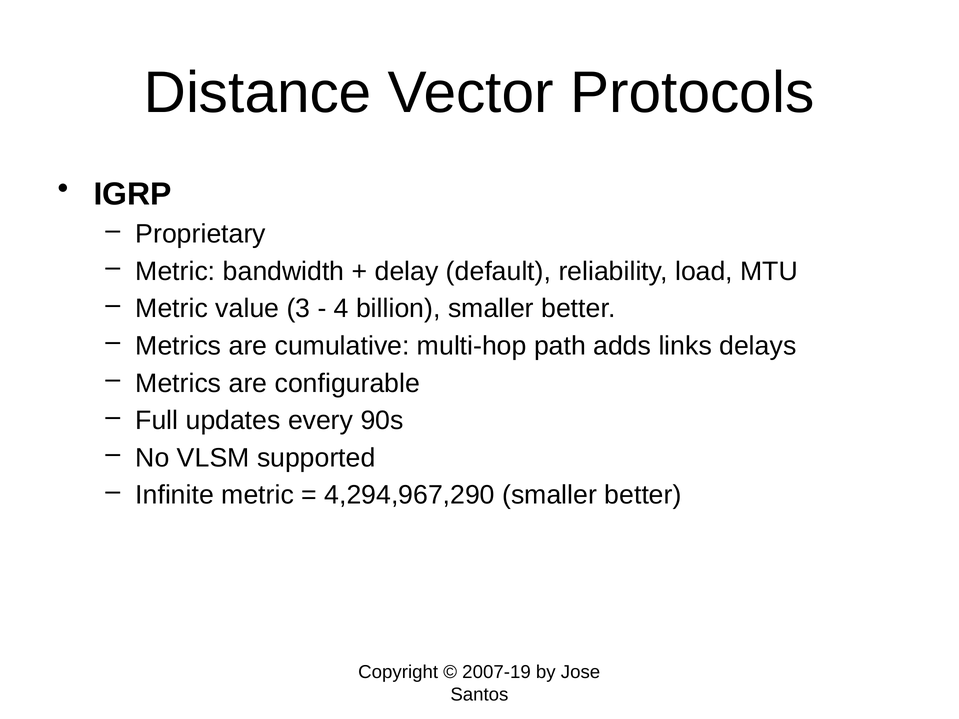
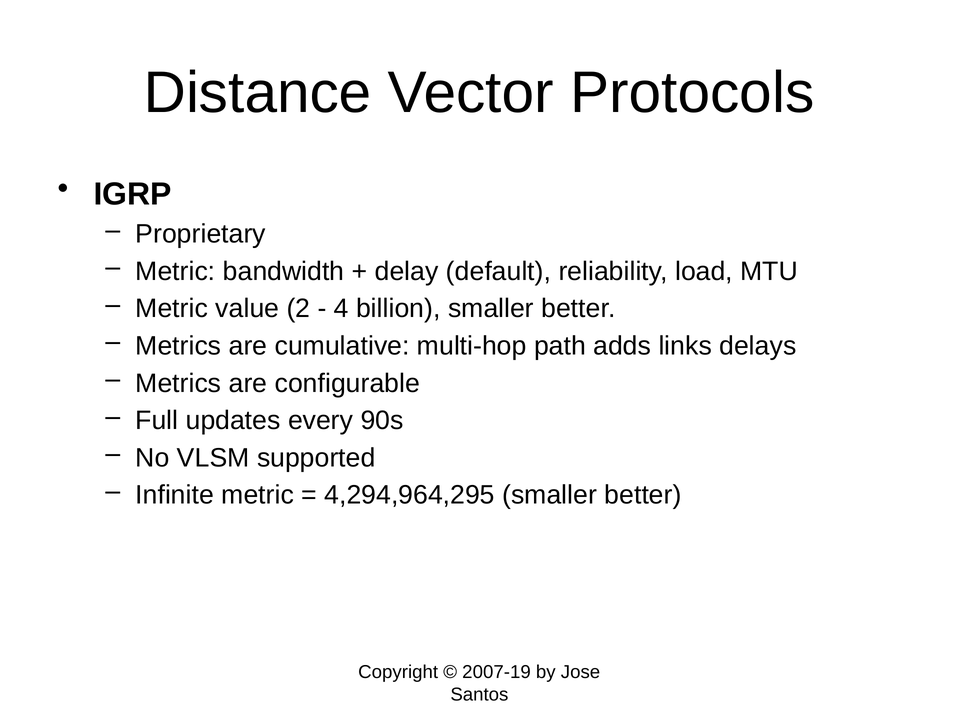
3: 3 -> 2 (298, 309)
4,294,967,290: 4,294,967,290 -> 4,294,964,295 (410, 495)
